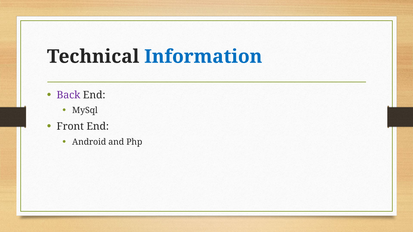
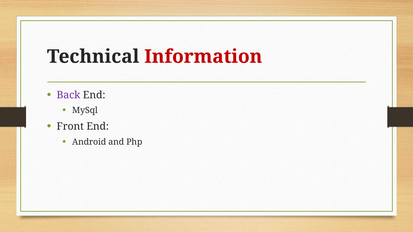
Information colour: blue -> red (203, 57)
